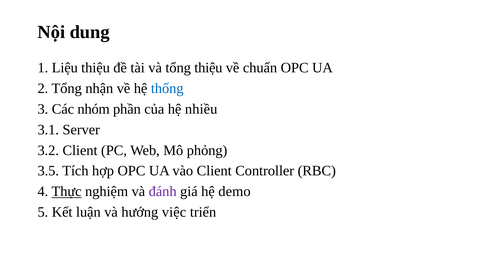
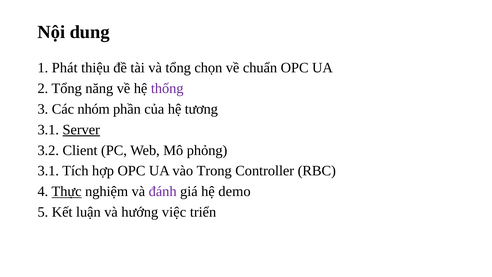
Liệu: Liệu -> Phát (65, 68)
tổng thiệu: thiệu -> chọn (208, 68)
nhận: nhận -> năng (99, 88)
thống colour: blue -> purple (167, 88)
nhiều: nhiều -> tương (201, 109)
Server underline: none -> present (81, 130)
3.5: 3.5 -> 3.1 (48, 171)
vào Client: Client -> Trong (214, 171)
